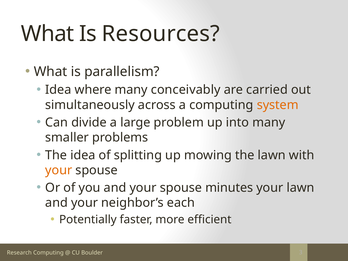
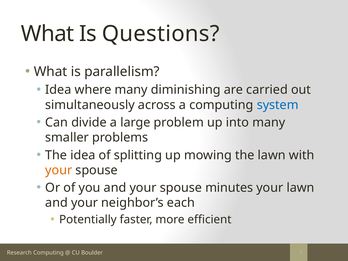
Resources: Resources -> Questions (161, 34)
conceivably: conceivably -> diminishing (186, 90)
system colour: orange -> blue (278, 105)
